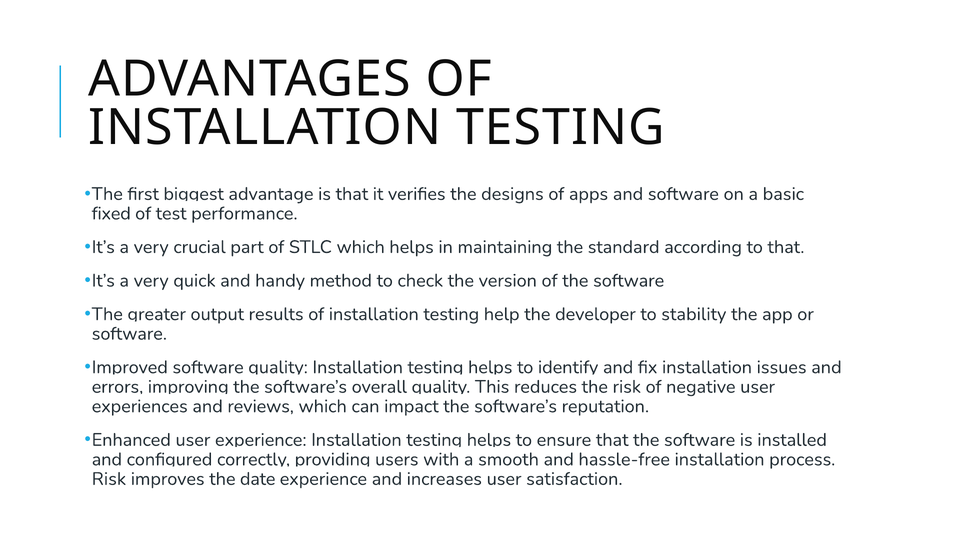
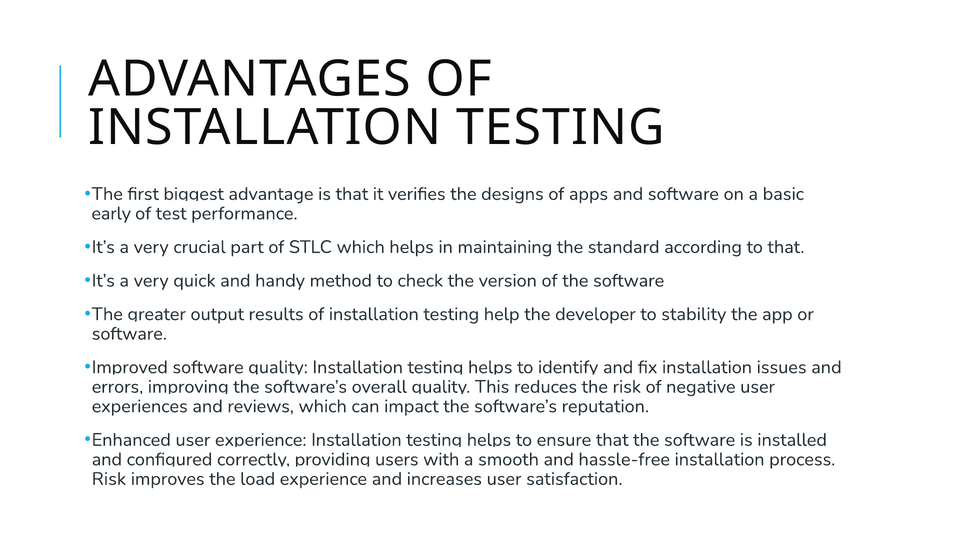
fixed: fixed -> early (111, 213)
date: date -> load (258, 479)
